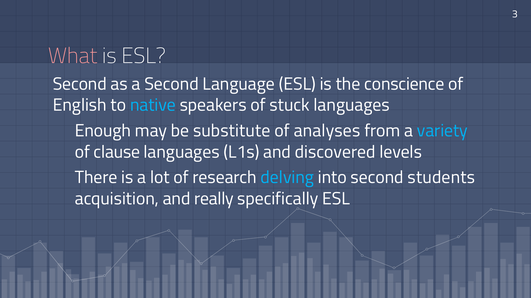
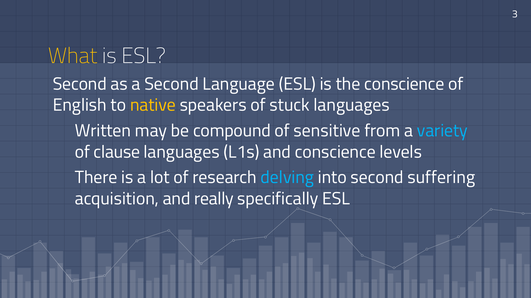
What colour: pink -> yellow (73, 56)
native colour: light blue -> yellow (153, 105)
Enough: Enough -> Written (103, 131)
substitute: substitute -> compound (232, 131)
analyses: analyses -> sensitive (327, 131)
and discovered: discovered -> conscience (335, 152)
students: students -> suffering (441, 178)
